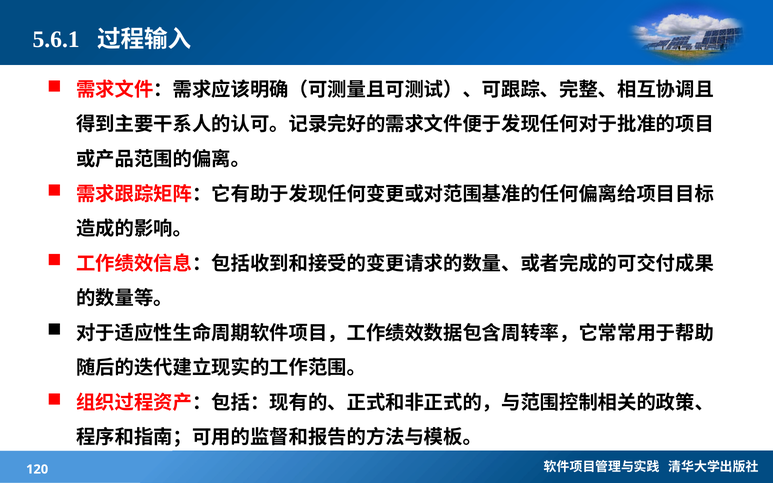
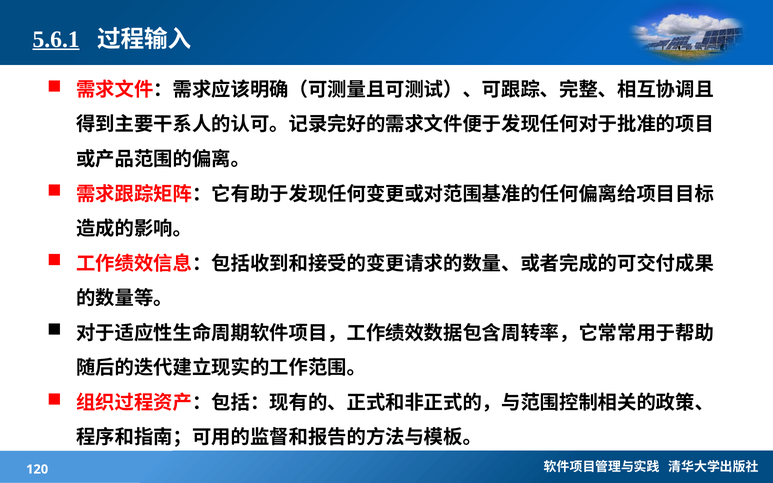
5.6.1 underline: none -> present (56, 39)
